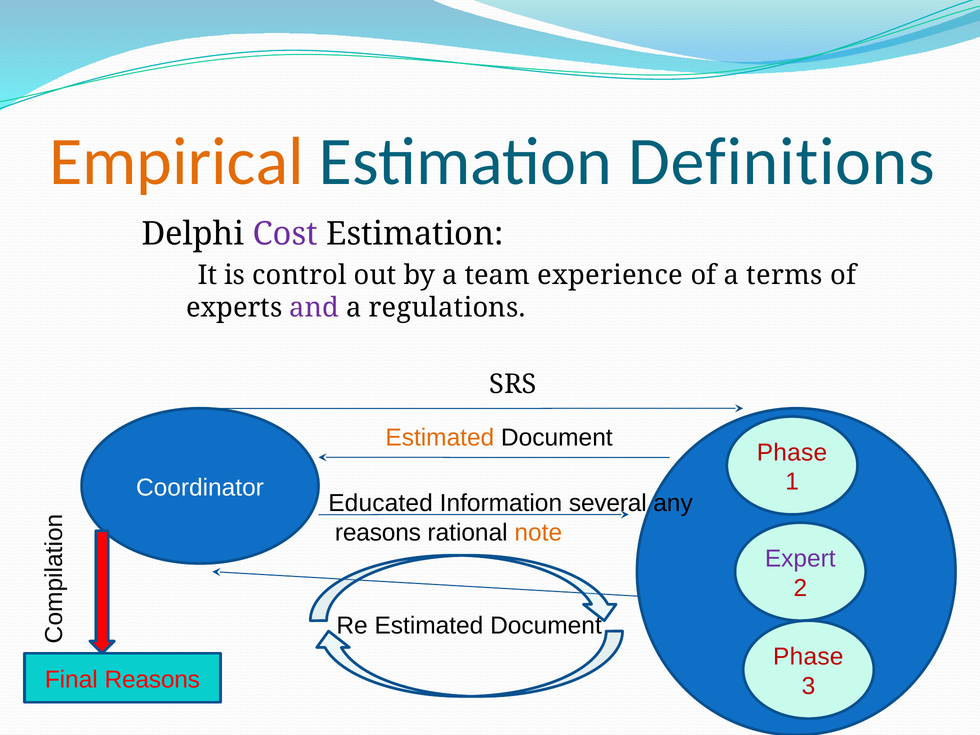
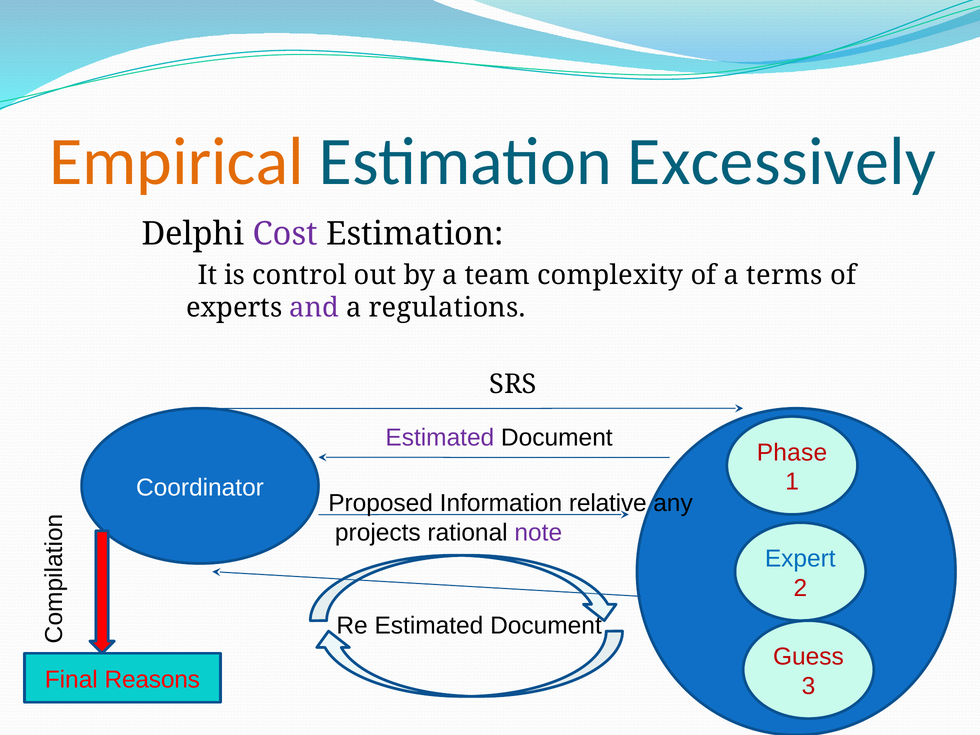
Definitions: Definitions -> Excessively (782, 162)
experience: experience -> complexity (610, 275)
Estimated colour: orange -> purple (440, 438)
Educated: Educated -> Proposed (381, 503)
several: several -> relative (608, 503)
reasons: reasons -> projects (378, 532)
note colour: orange -> purple (538, 532)
Expert colour: purple -> blue (800, 559)
Phase: Phase -> Guess (808, 657)
